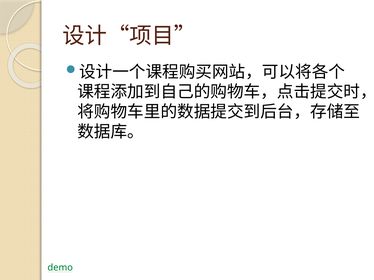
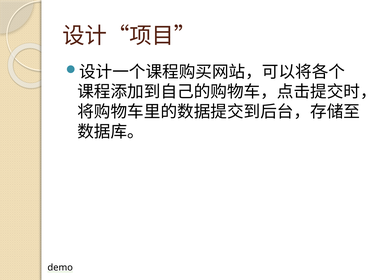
demo colour: green -> black (60, 268)
